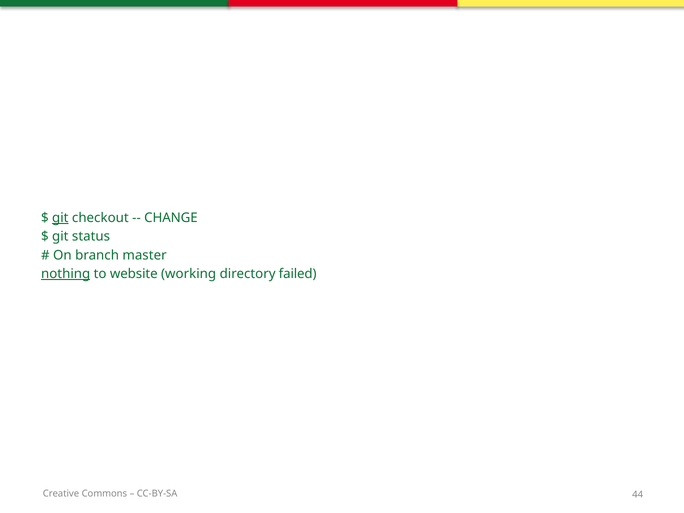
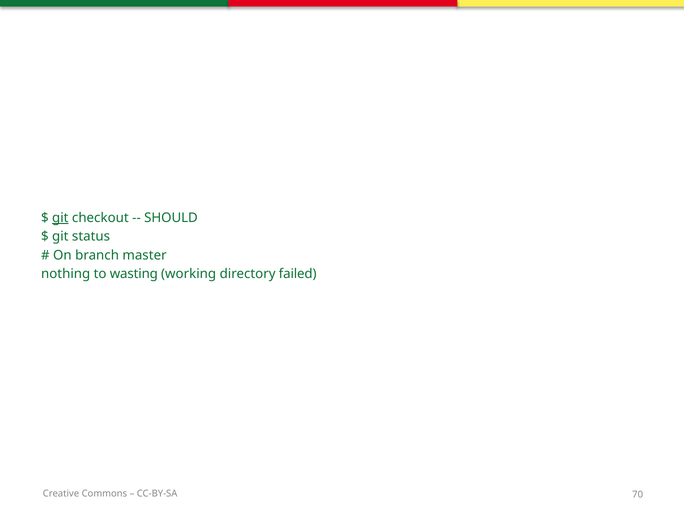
CHANGE: CHANGE -> SHOULD (171, 218)
nothing underline: present -> none (66, 274)
website: website -> wasting (134, 274)
44: 44 -> 70 (638, 494)
